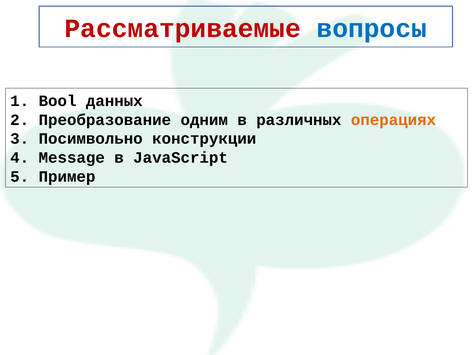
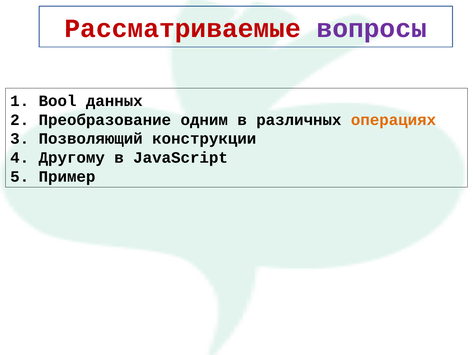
вопросы colour: blue -> purple (372, 28)
Посимвольно: Посимвольно -> Позволяющий (91, 139)
Message: Message -> Другому (72, 158)
